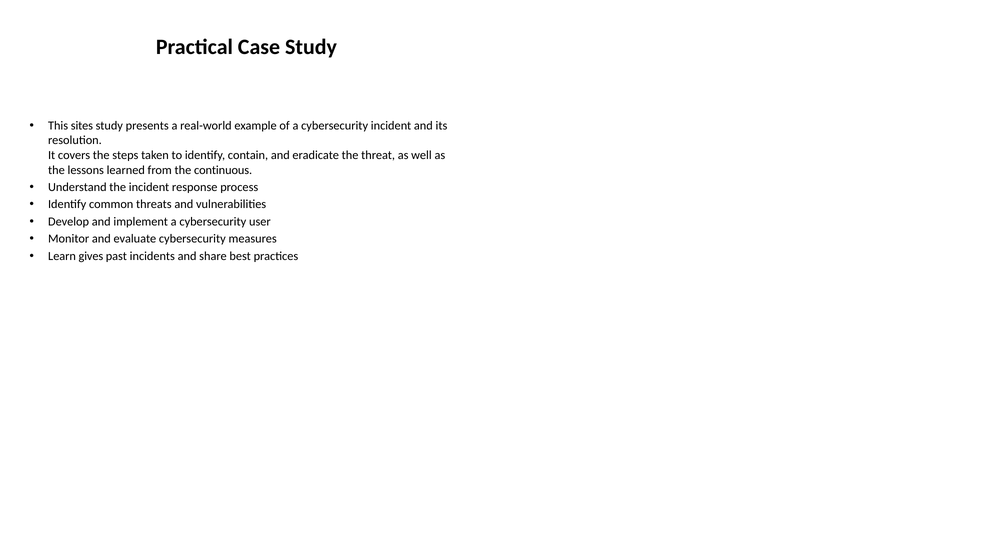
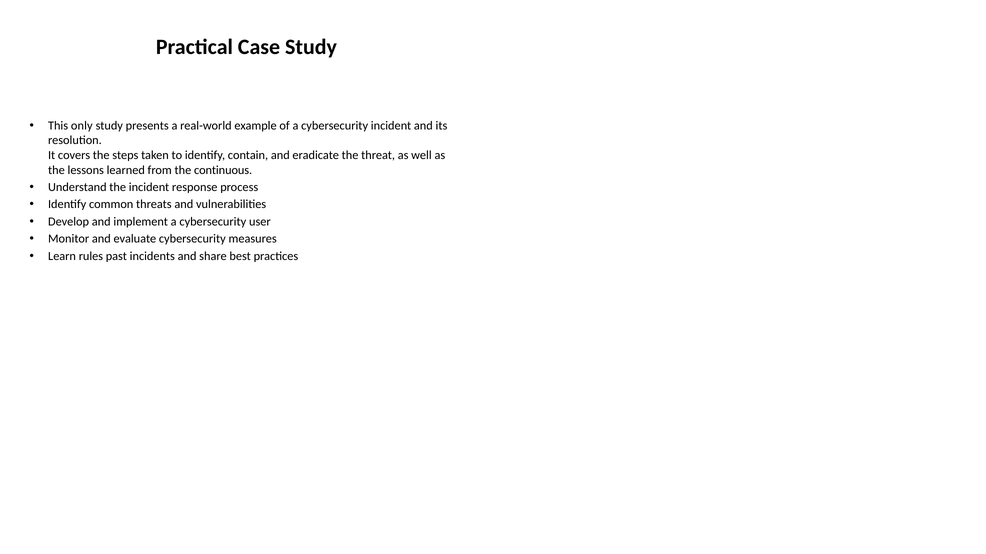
sites: sites -> only (82, 126)
gives: gives -> rules (91, 256)
